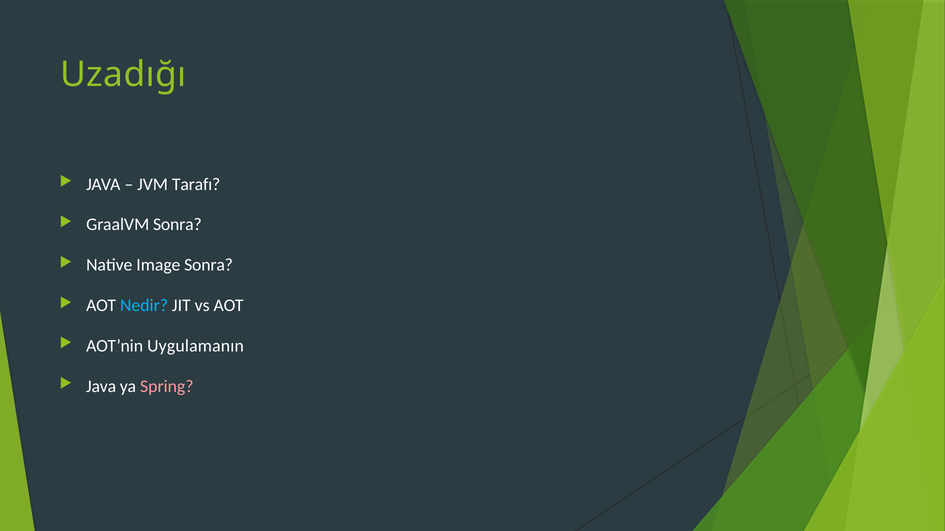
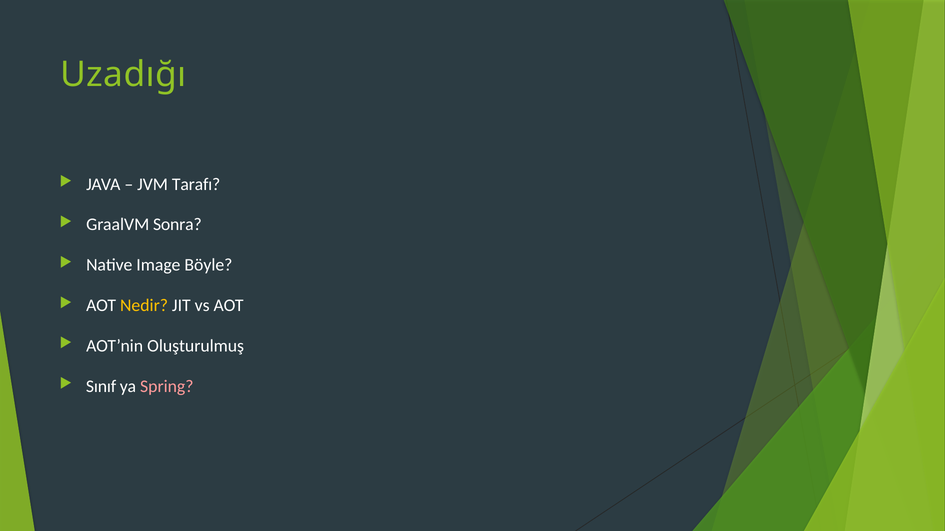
Image Sonra: Sonra -> Böyle (208, 265)
Nedir colour: light blue -> yellow (144, 306)
Uygulamanın: Uygulamanın -> Oluşturulmuş (196, 346)
Java: Java -> Sınıf (101, 387)
